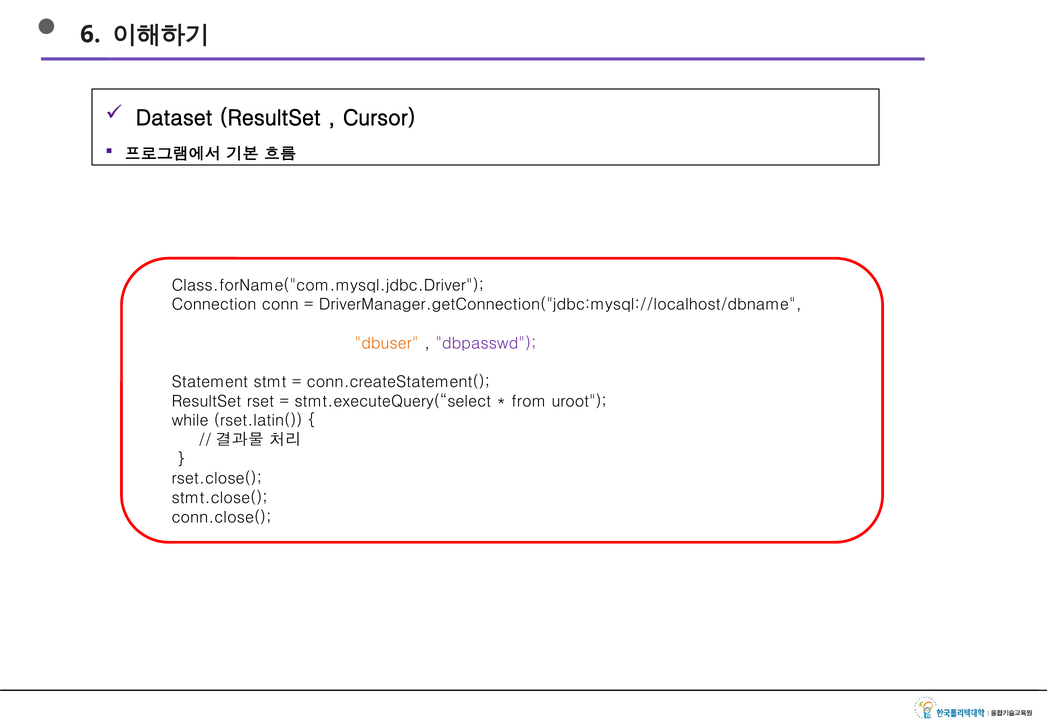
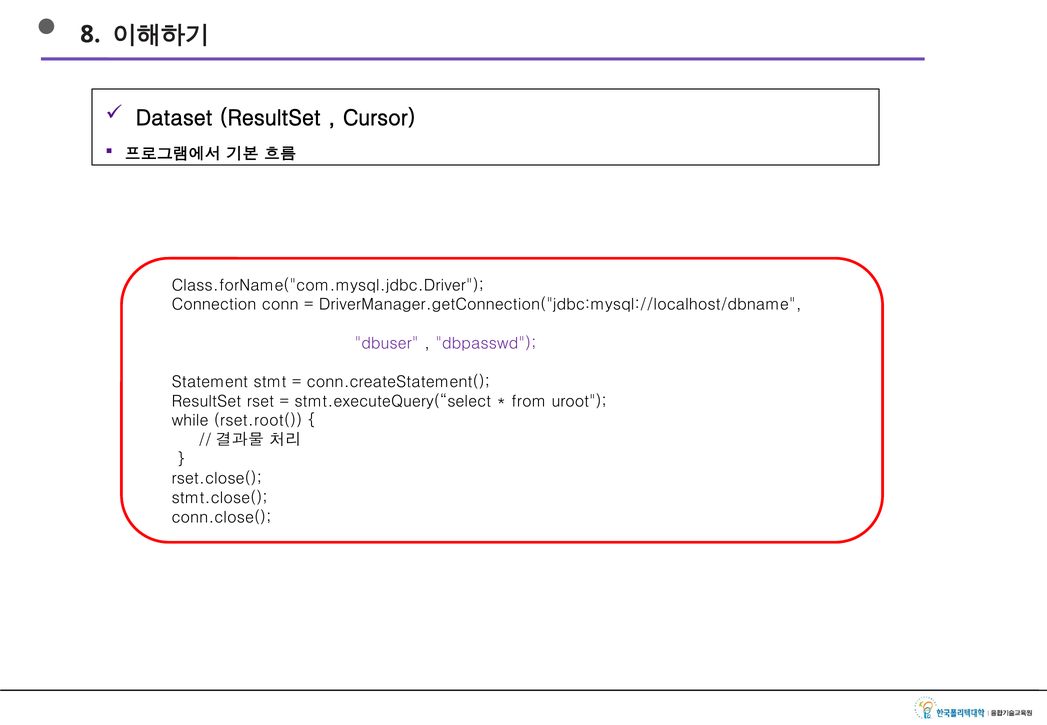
6: 6 -> 8 (90, 34)
dbuser colour: orange -> purple (387, 343)
rset.latin(: rset.latin( -> rset.root( (258, 421)
